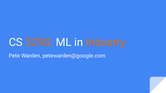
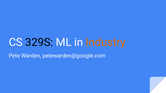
329S colour: orange -> black (39, 42)
